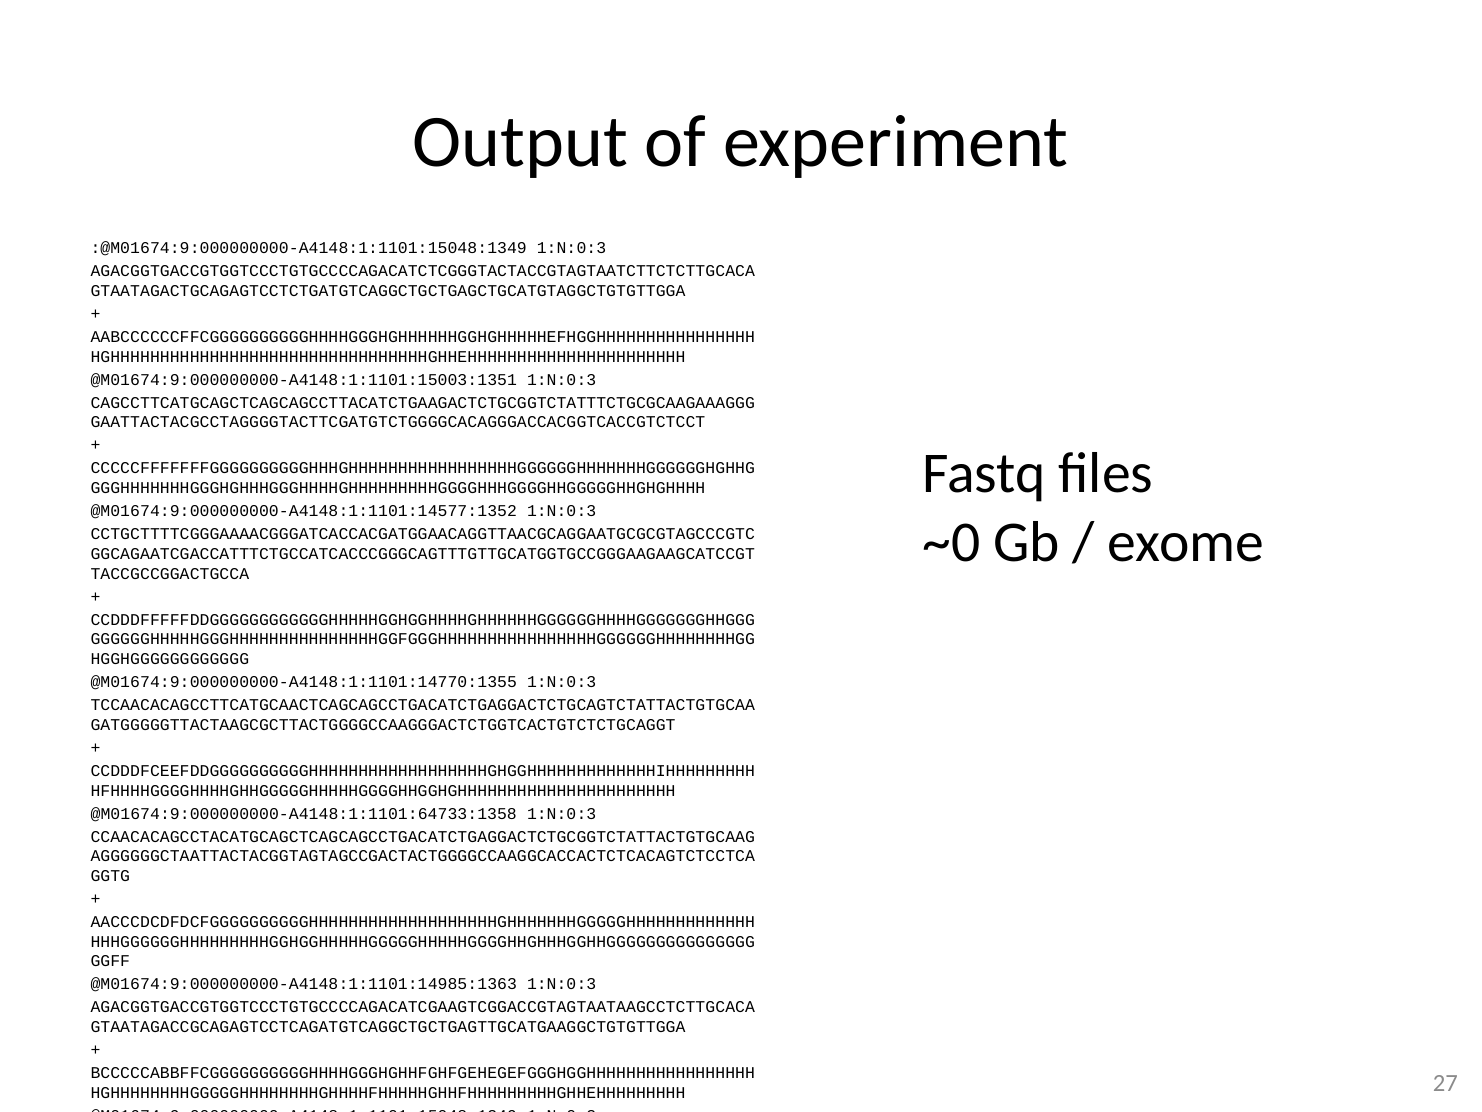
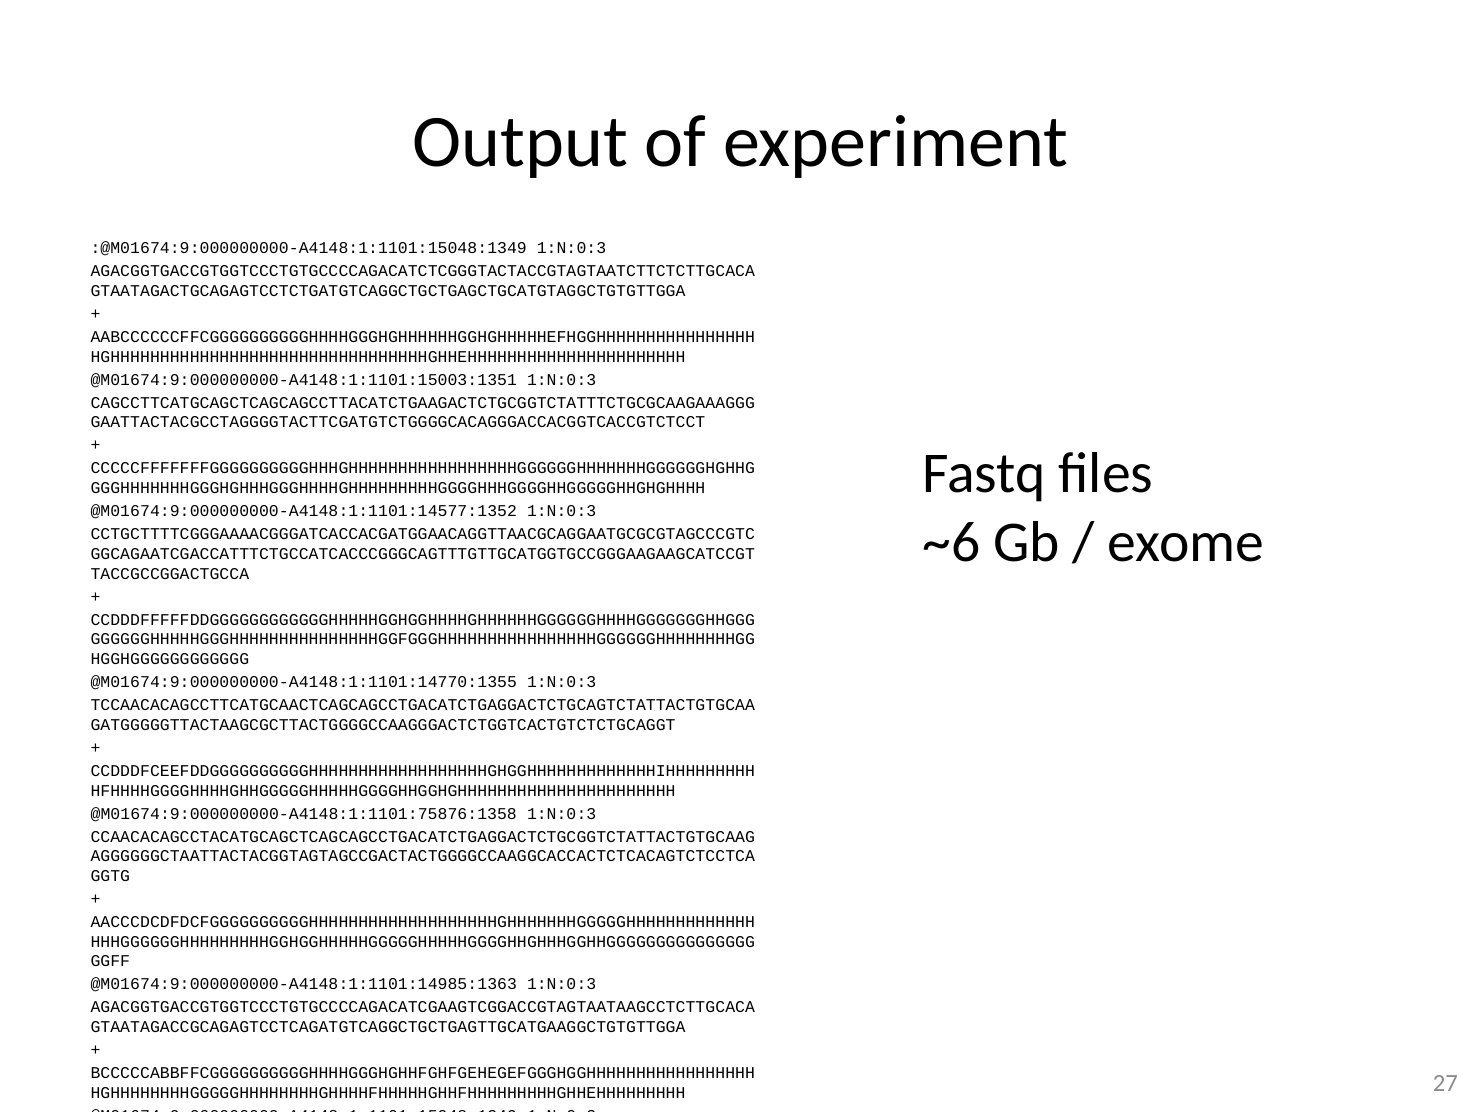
~0: ~0 -> ~6 (951, 542)
@M01674:9:000000000-A4148:1:1101:64733:1358: @M01674:9:000000000-A4148:1:1101:64733:1358 -> @M01674:9:000000000-A4148:1:1101:75876:1358 (304, 813)
